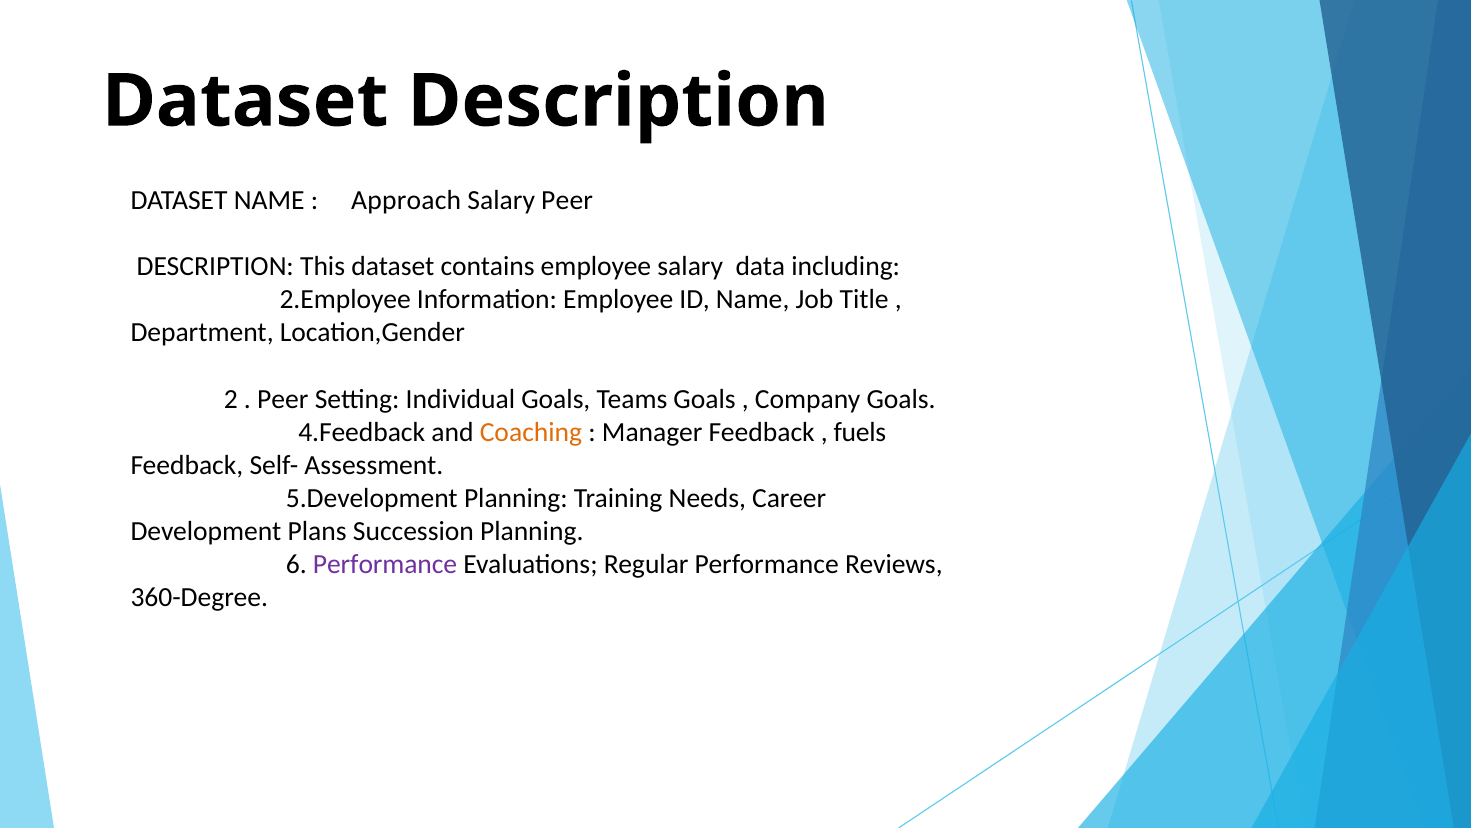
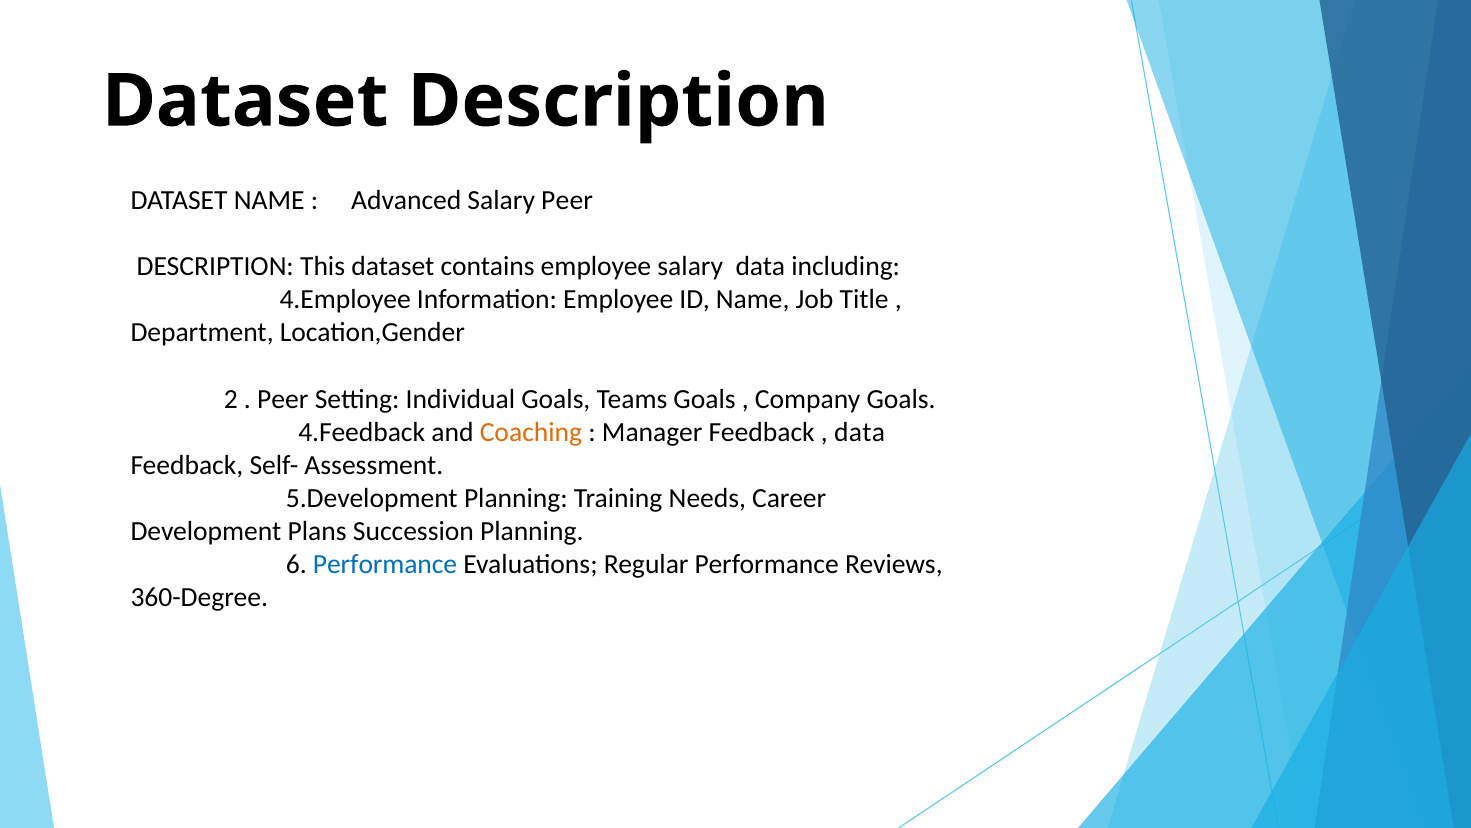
Approach: Approach -> Advanced (406, 200)
2.Employee: 2.Employee -> 4.Employee (345, 299)
fuels: fuels -> data (860, 432)
Performance colour: purple -> blue (385, 564)
